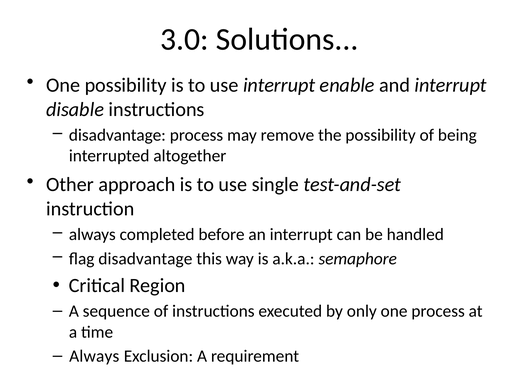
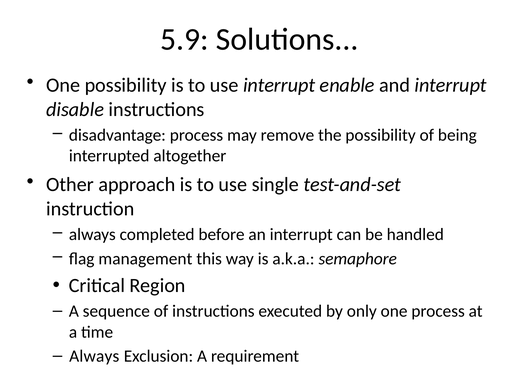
3.0: 3.0 -> 5.9 (184, 39)
flag disadvantage: disadvantage -> management (145, 259)
